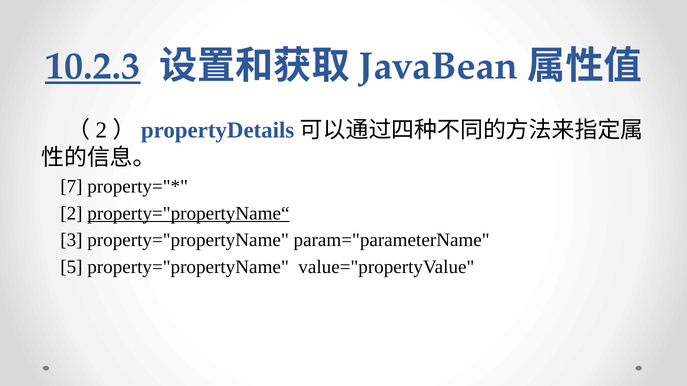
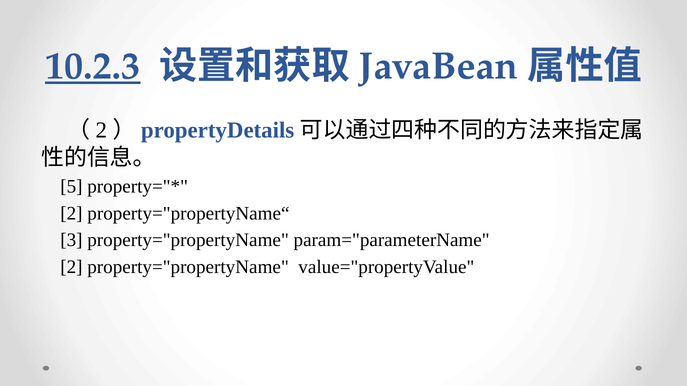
7: 7 -> 5 (71, 187)
property="propertyName“ underline: present -> none (188, 214)
5: 5 -> 2 (71, 267)
